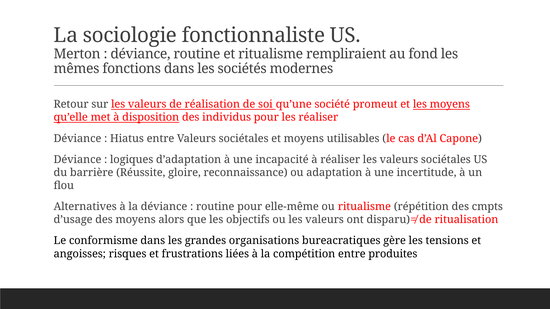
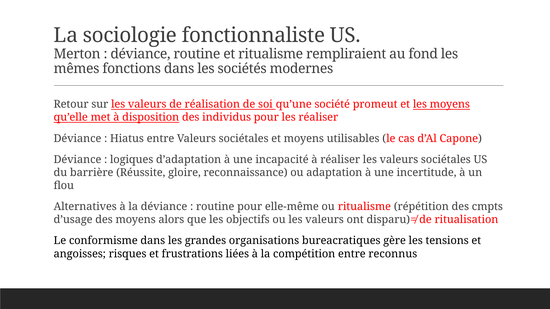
produites: produites -> reconnus (393, 254)
